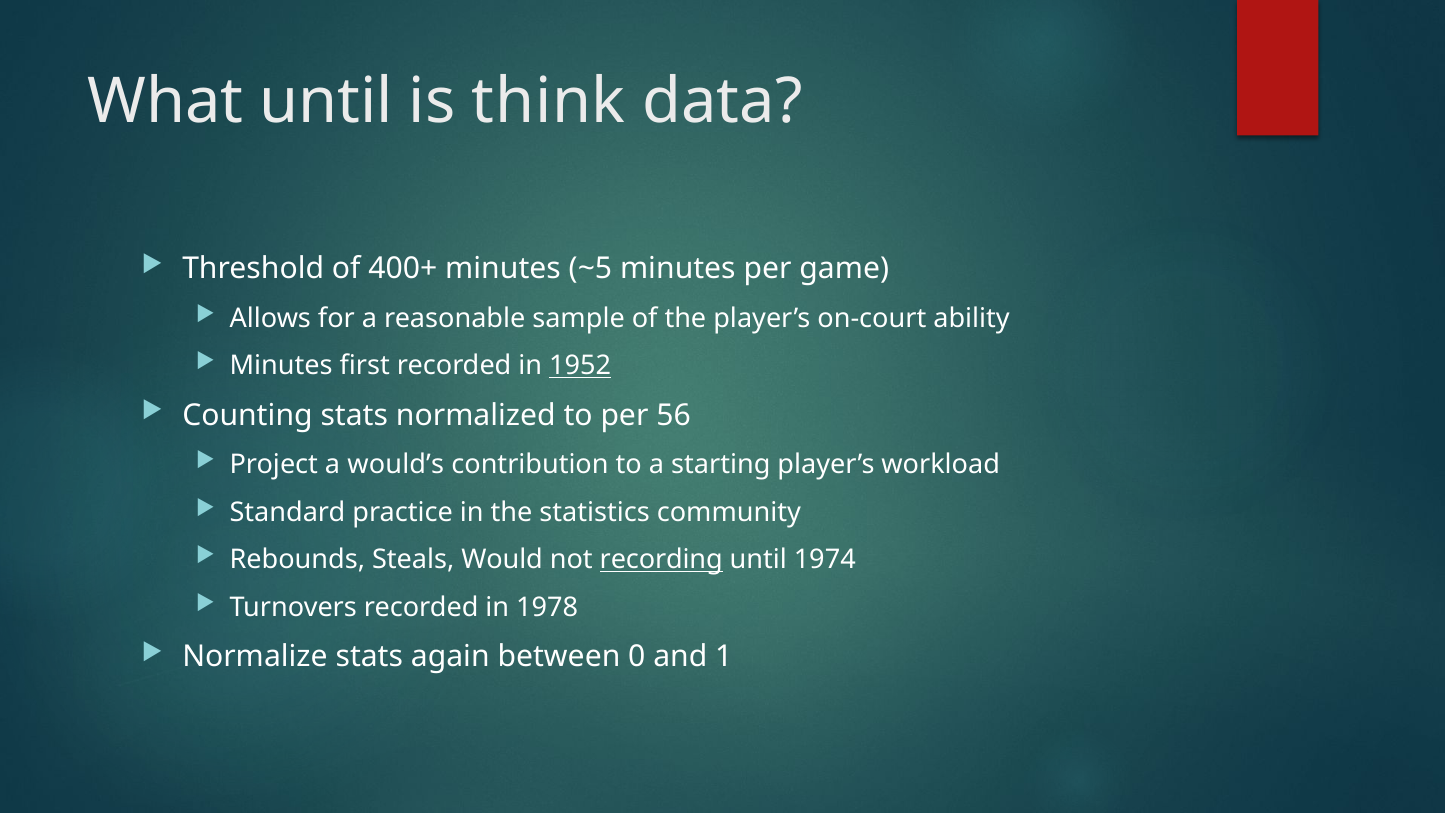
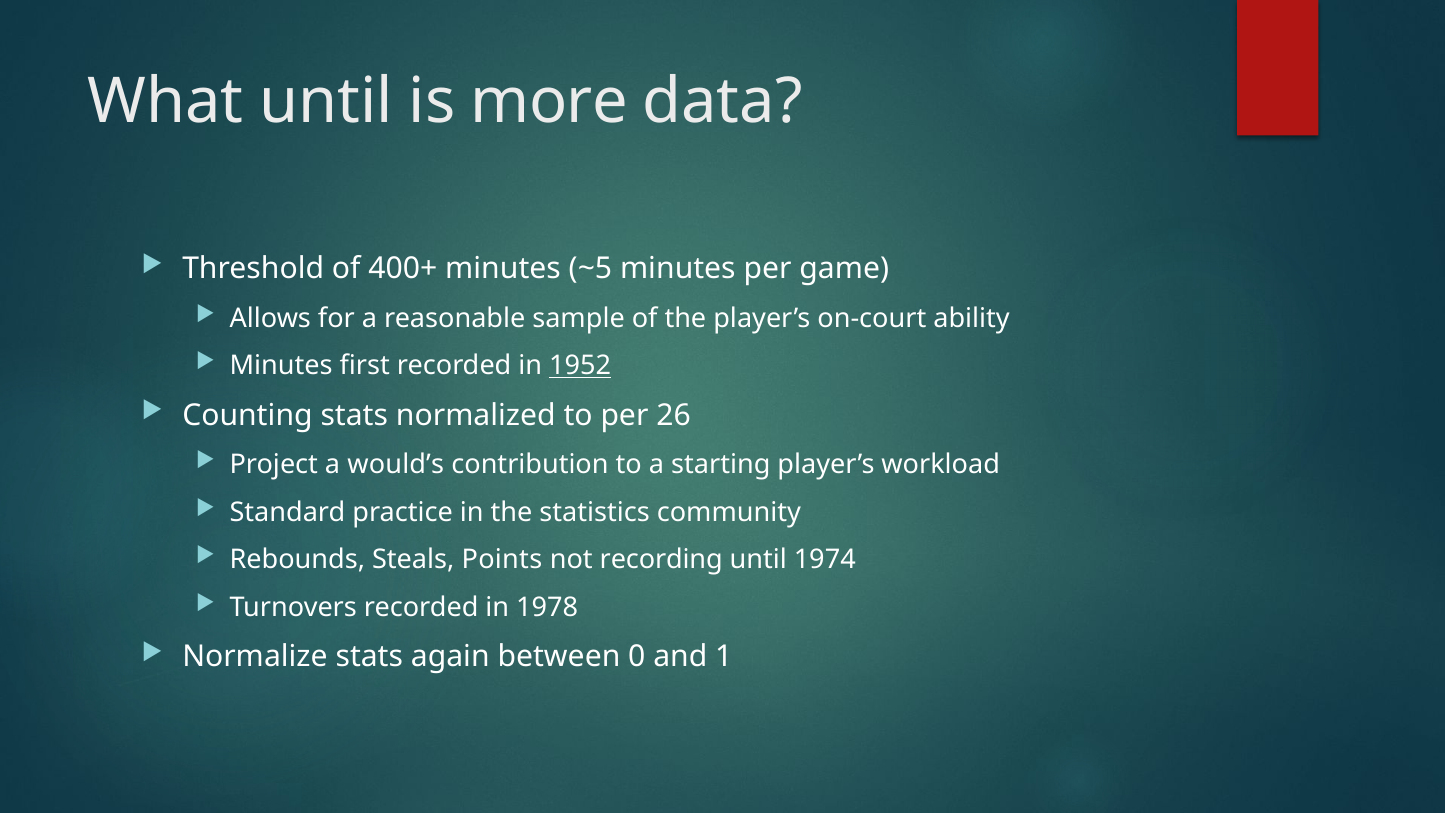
think: think -> more (549, 101)
56: 56 -> 26 (674, 415)
Would: Would -> Points (502, 560)
recording underline: present -> none (661, 560)
